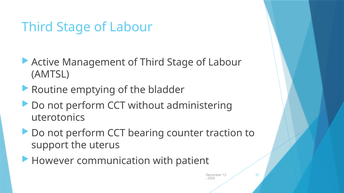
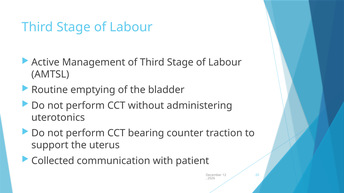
However: However -> Collected (53, 161)
